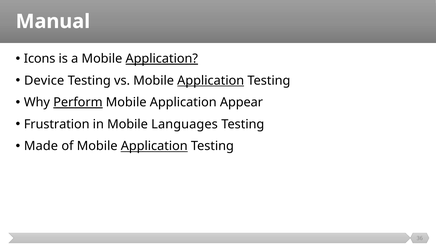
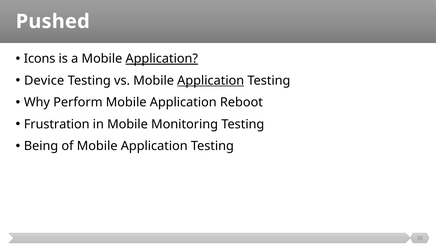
Manual: Manual -> Pushed (53, 21)
Perform underline: present -> none (78, 102)
Appear: Appear -> Reboot (241, 102)
Languages: Languages -> Monitoring (185, 124)
Made: Made -> Being (41, 146)
Application underline: present -> none (154, 146)
